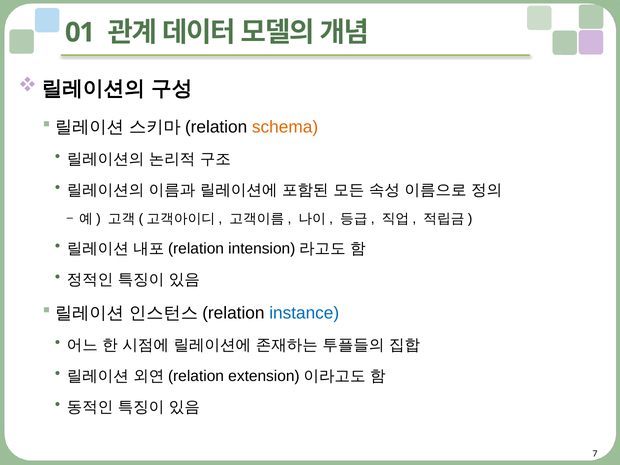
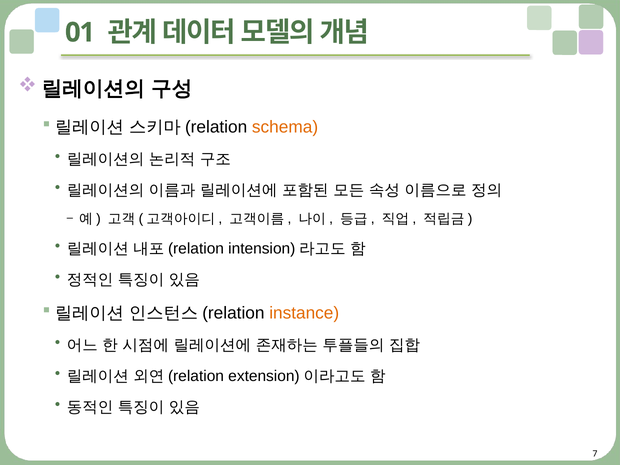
instance colour: blue -> orange (304, 313)
